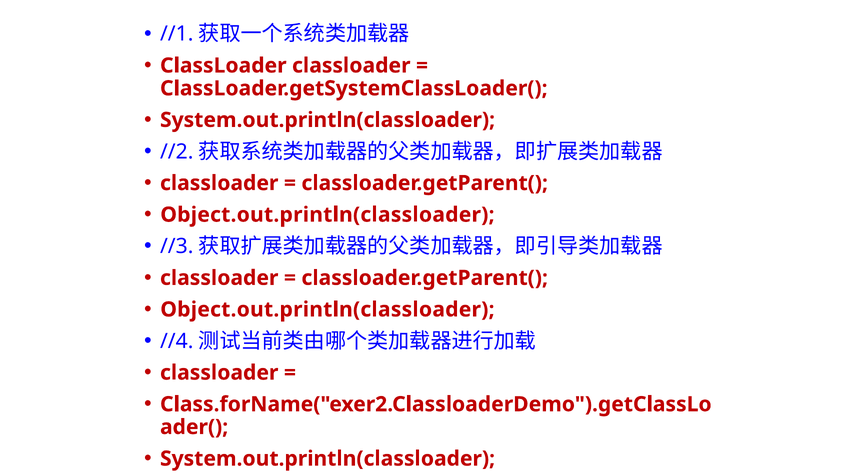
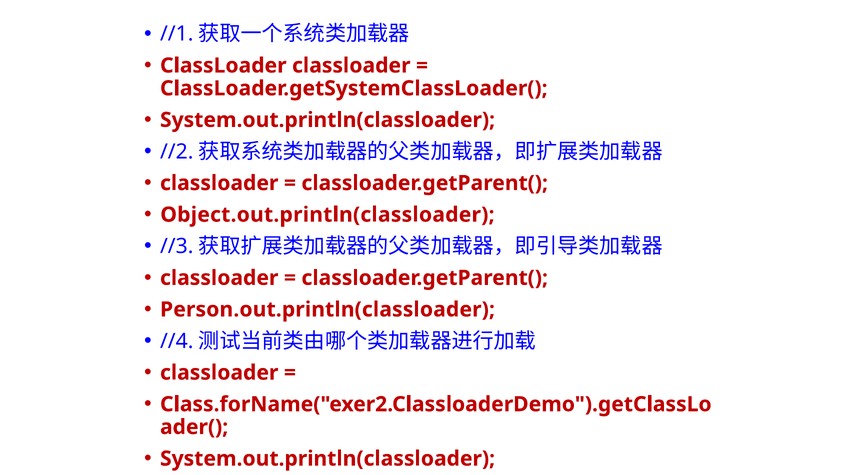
Object.out.println(classloader: Object.out.println(classloader -> Person.out.println(classloader (327, 309)
